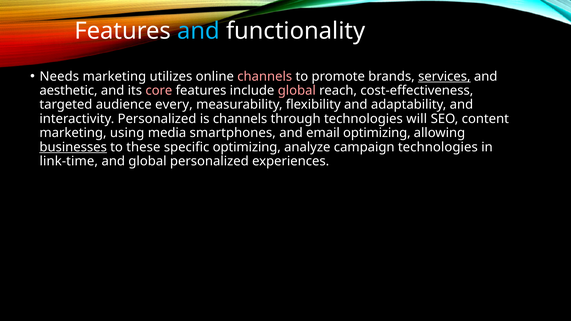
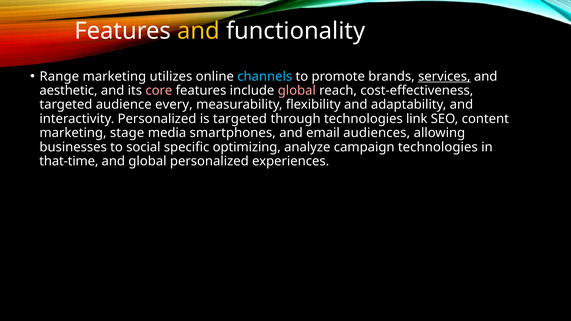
and colour: light blue -> yellow (199, 31)
Needs: Needs -> Range (59, 76)
channels colour: pink -> light blue (265, 76)
is channels: channels -> targeted (240, 119)
will: will -> link (417, 119)
using: using -> stage (127, 133)
email optimizing: optimizing -> audiences (377, 133)
businesses underline: present -> none (73, 147)
these: these -> social (143, 147)
link-time: link-time -> that-time (69, 161)
